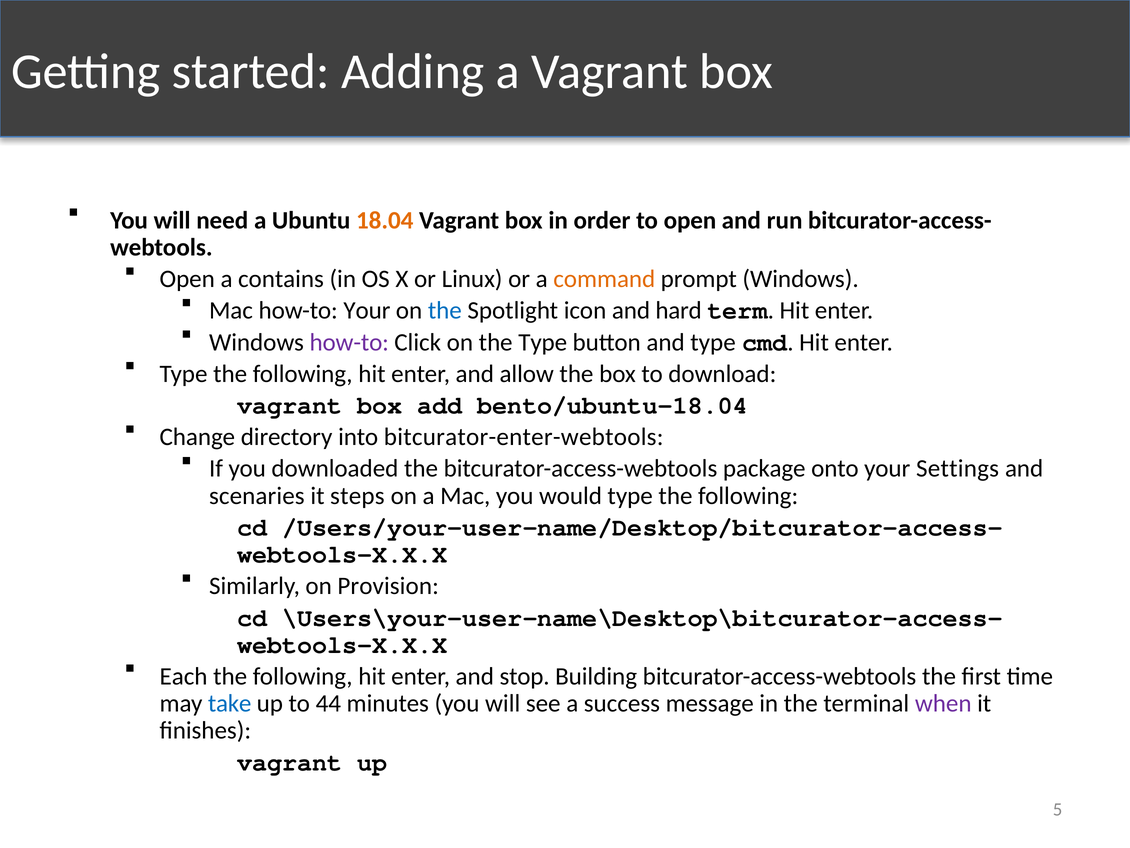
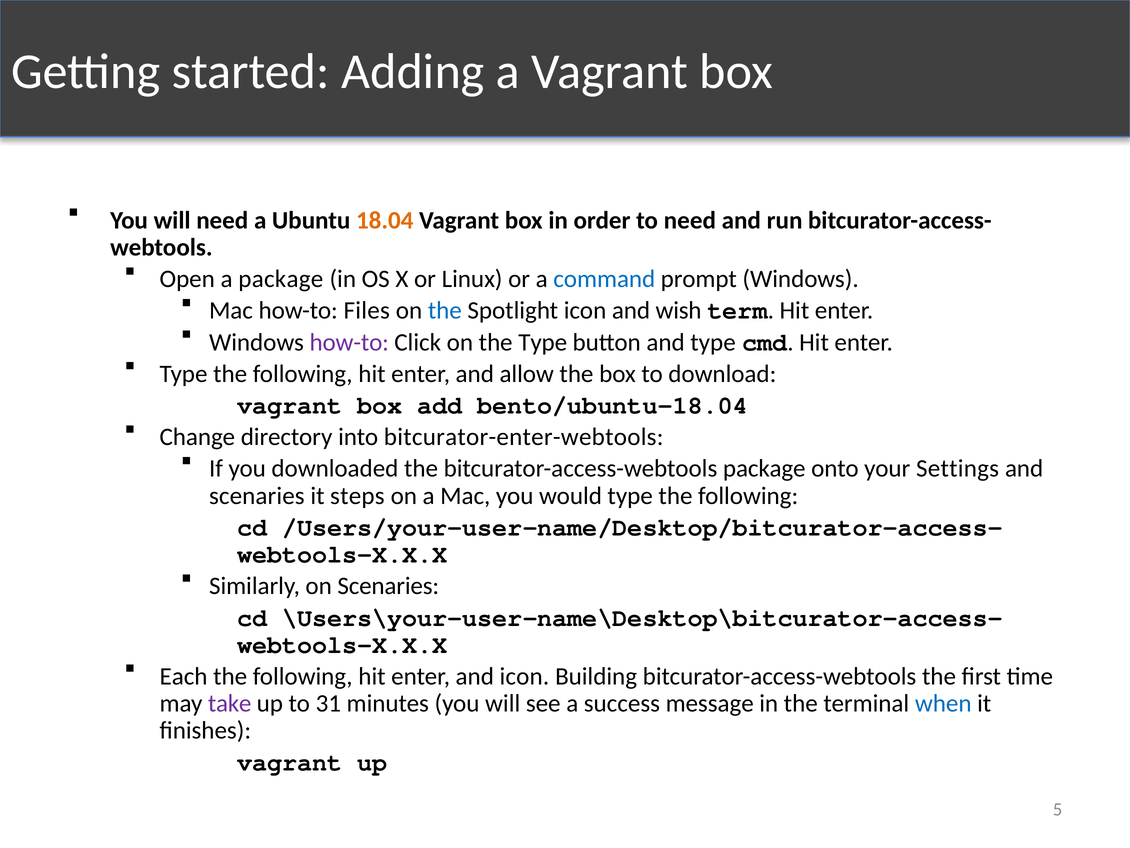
to open: open -> need (690, 220)
a contains: contains -> package (281, 279)
command colour: orange -> blue (604, 279)
how-to Your: Your -> Files (367, 310)
hard: hard -> wish (679, 310)
on Provision: Provision -> Scenaries (388, 586)
and stop: stop -> icon (524, 676)
take colour: blue -> purple (230, 703)
44: 44 -> 31 (328, 703)
when colour: purple -> blue (943, 703)
